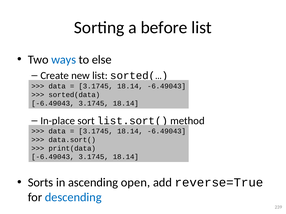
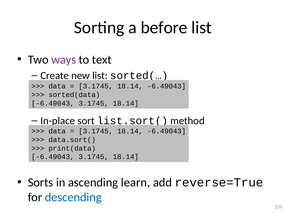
ways colour: blue -> purple (64, 60)
else: else -> text (102, 60)
open: open -> learn (136, 183)
